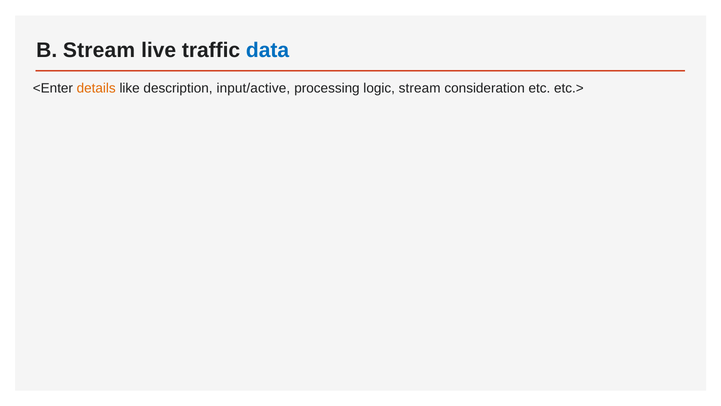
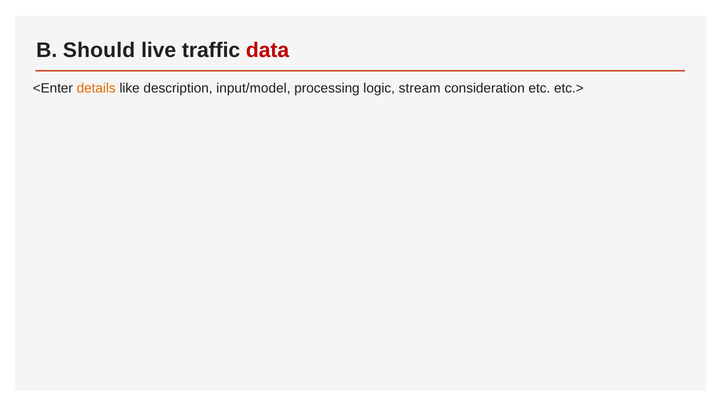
B Stream: Stream -> Should (99, 50)
data colour: blue -> red (268, 50)
input/active: input/active -> input/model (253, 88)
